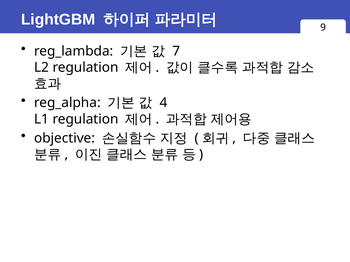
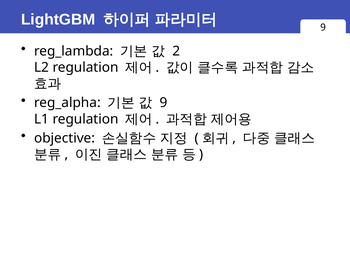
7: 7 -> 2 (176, 51)
4: 4 -> 9 (164, 103)
